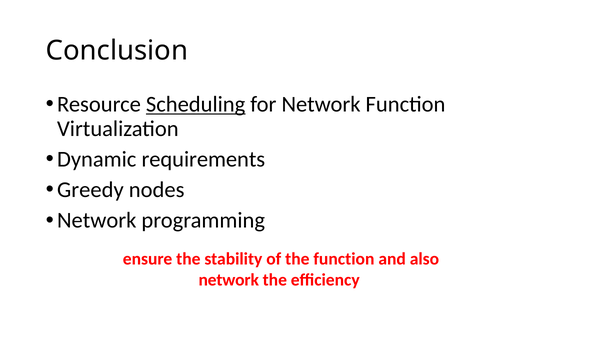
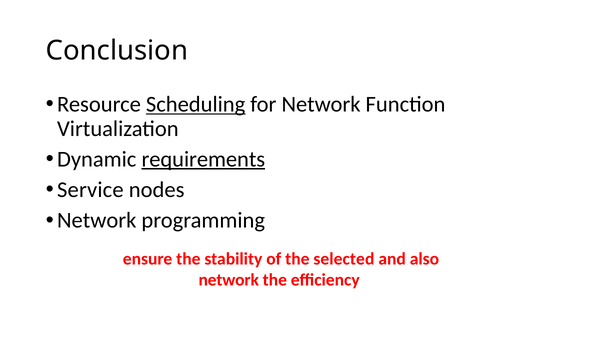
requirements underline: none -> present (203, 159)
Greedy: Greedy -> Service (90, 190)
the function: function -> selected (344, 259)
